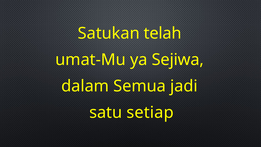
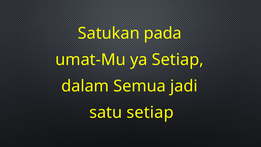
telah: telah -> pada (163, 33)
ya Sejiwa: Sejiwa -> Setiap (178, 60)
